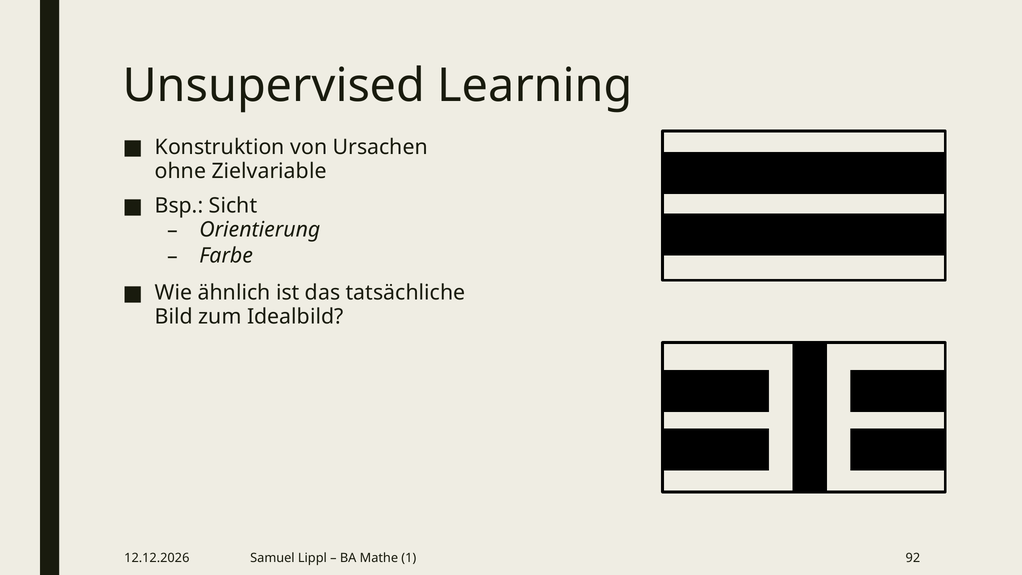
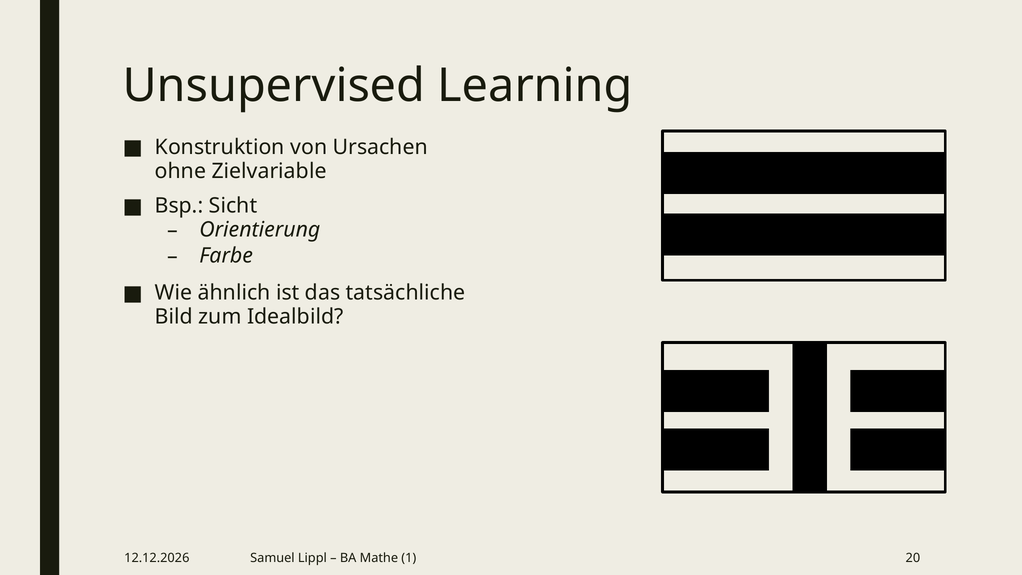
92: 92 -> 20 (913, 558)
